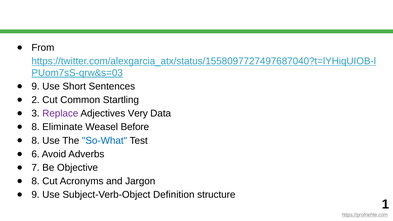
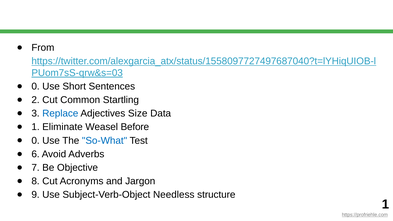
9: 9 -> 0 (36, 86)
Replace colour: purple -> blue (60, 113)
Very: Very -> Size (138, 113)
8: 8 -> 1 (36, 127)
8: 8 -> 0 (36, 141)
Definition: Definition -> Needless (174, 195)
